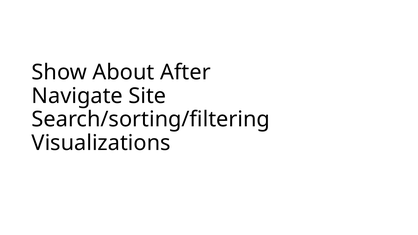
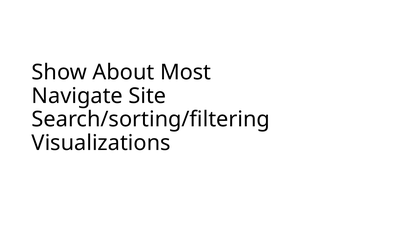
After: After -> Most (186, 72)
